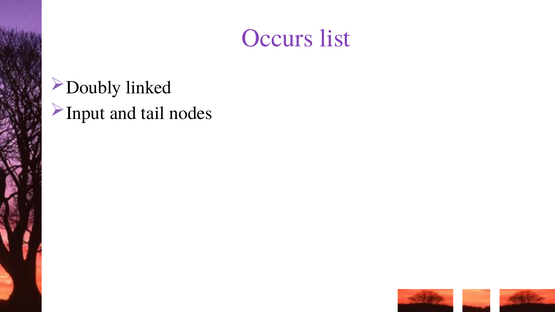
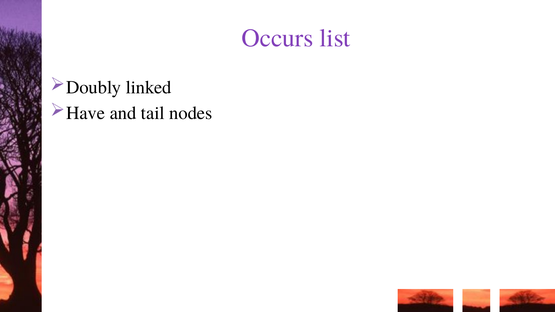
Input: Input -> Have (86, 113)
